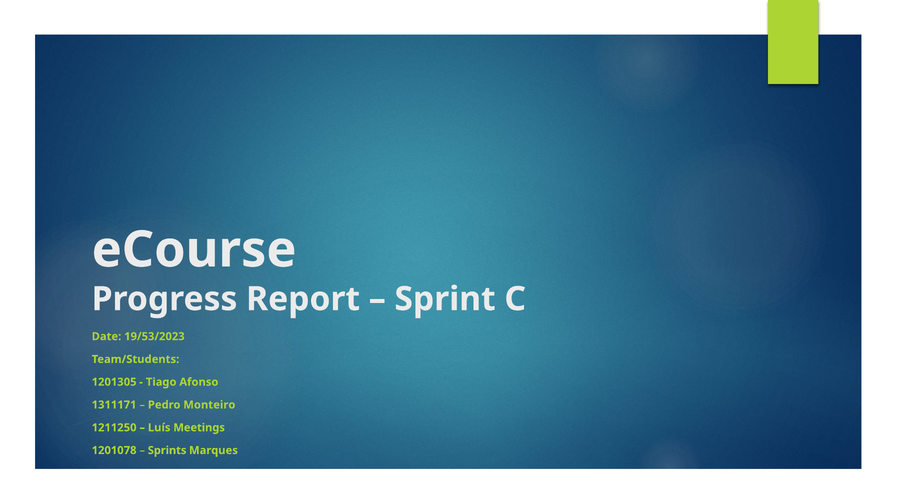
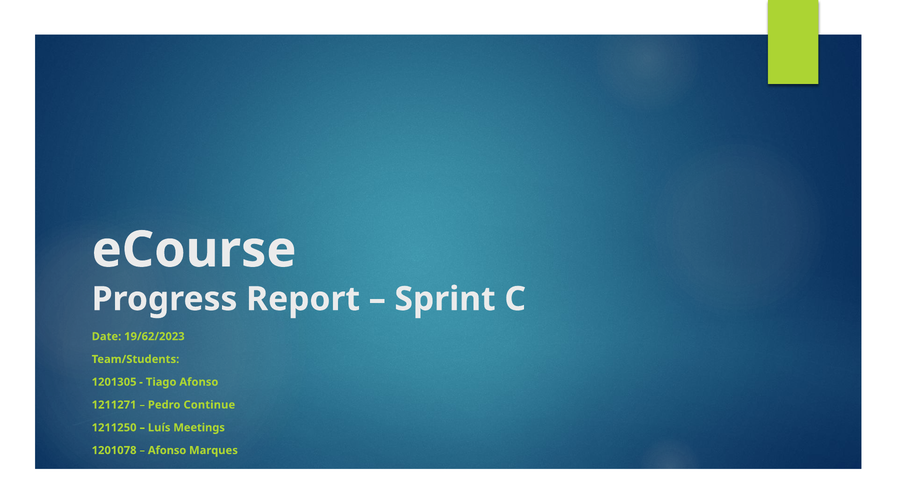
19/53/2023: 19/53/2023 -> 19/62/2023 (154, 337)
1311171: 1311171 -> 1211271 (114, 405)
Monteiro: Monteiro -> Continue (209, 405)
Sprints: Sprints -> Afonso (167, 451)
